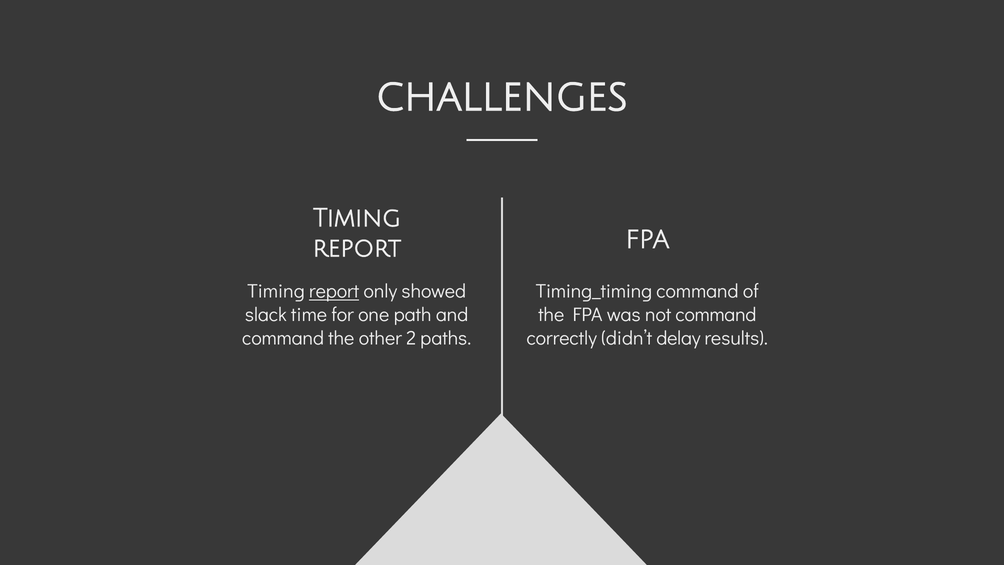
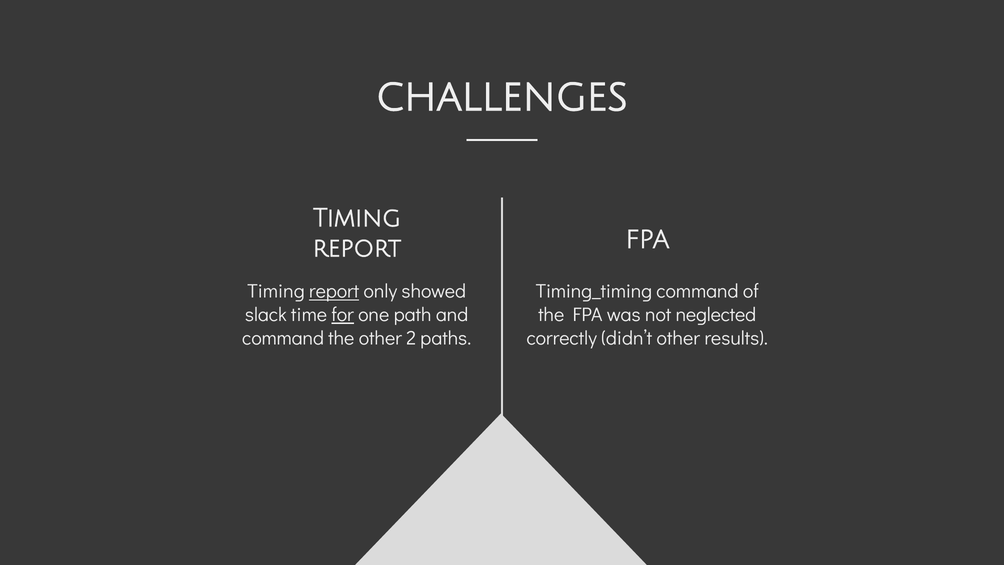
for underline: none -> present (343, 315)
not command: command -> neglected (716, 315)
didn’t delay: delay -> other (678, 338)
